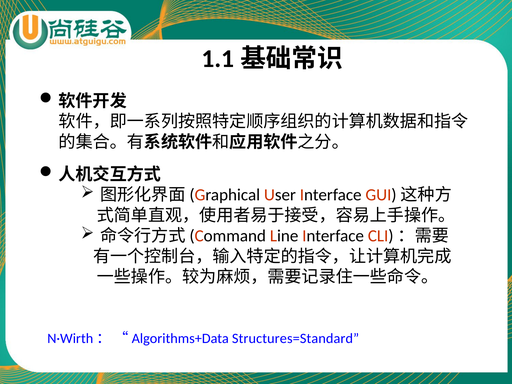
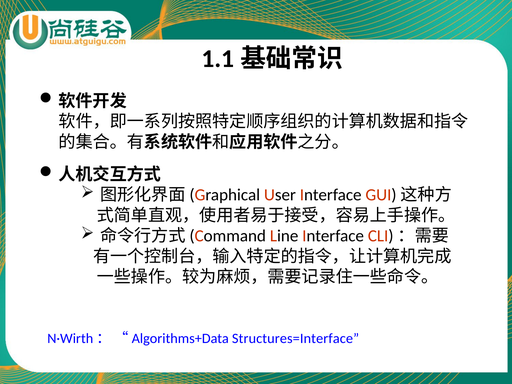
Structures=Standard: Structures=Standard -> Structures=Interface (296, 338)
